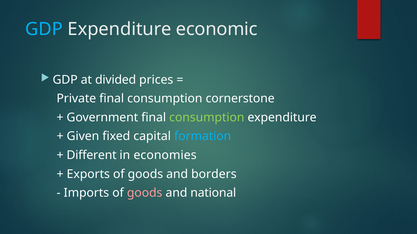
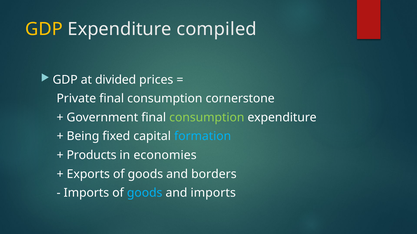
GDP colour: light blue -> yellow (44, 29)
economic: economic -> compiled (217, 29)
Given: Given -> Being (83, 137)
Different: Different -> Products (92, 156)
goods colour: pink -> light blue (145, 193)
and national: national -> imports (213, 193)
